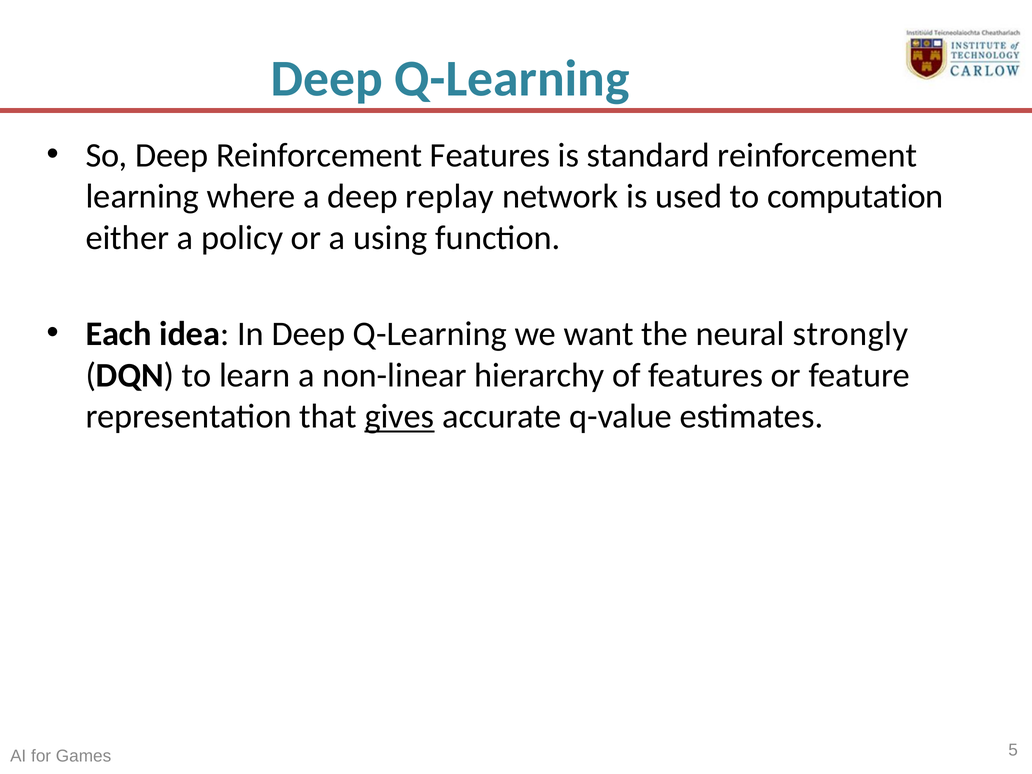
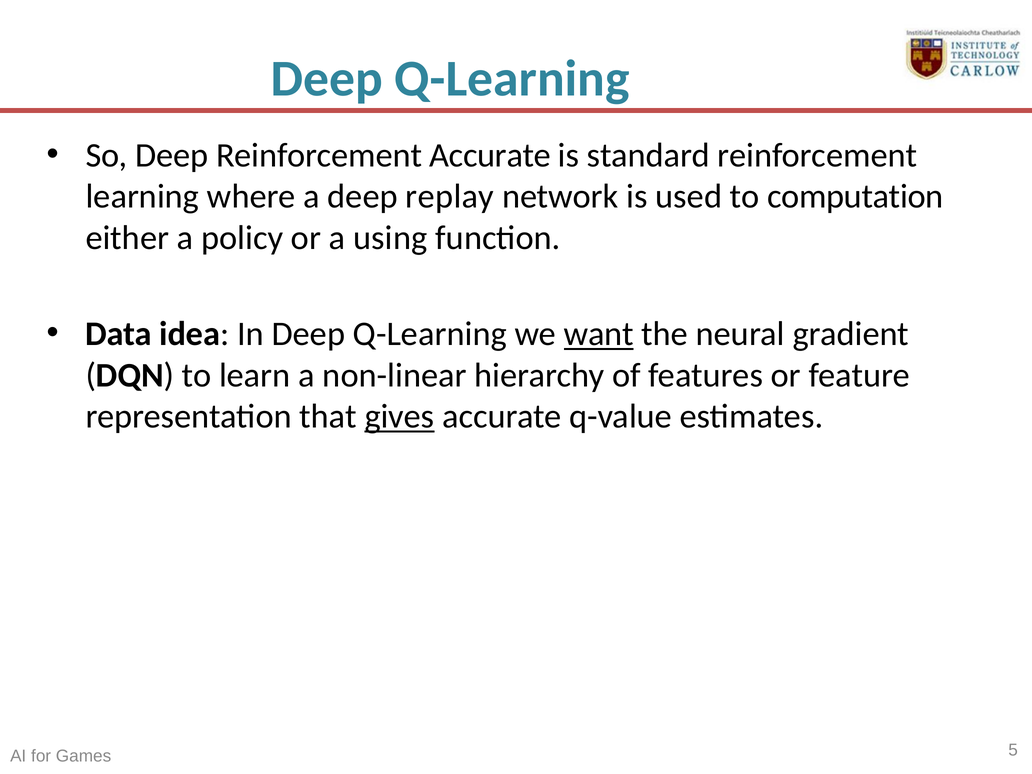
Reinforcement Features: Features -> Accurate (490, 155)
Each: Each -> Data (119, 334)
want underline: none -> present (599, 334)
strongly: strongly -> gradient (851, 334)
